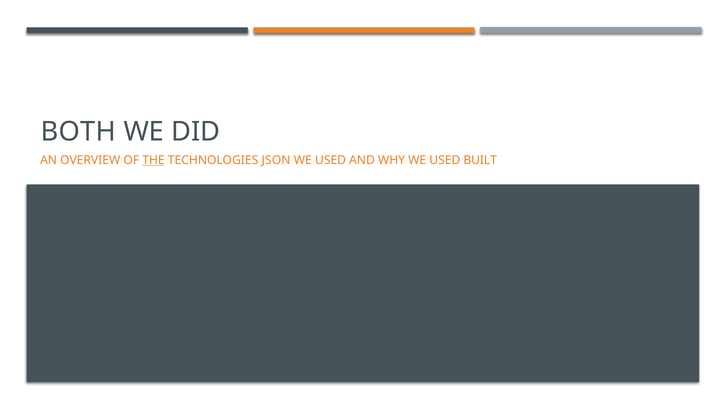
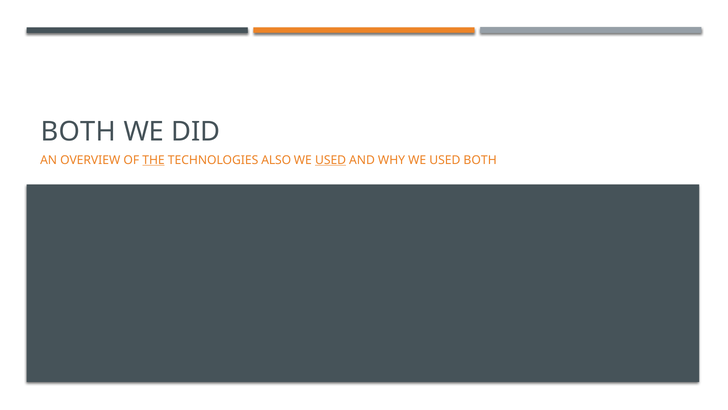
JSON: JSON -> ALSO (276, 160)
USED underline: none -> present (331, 160)
USED BUILT: BUILT -> BOTH (480, 160)
